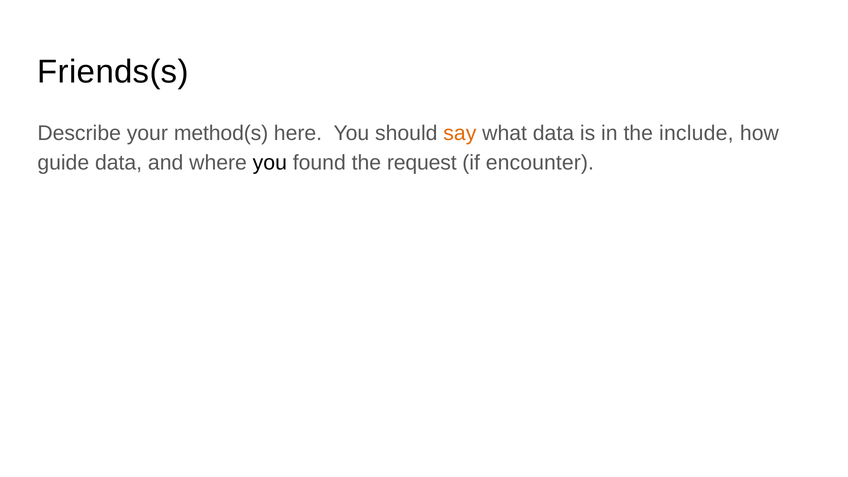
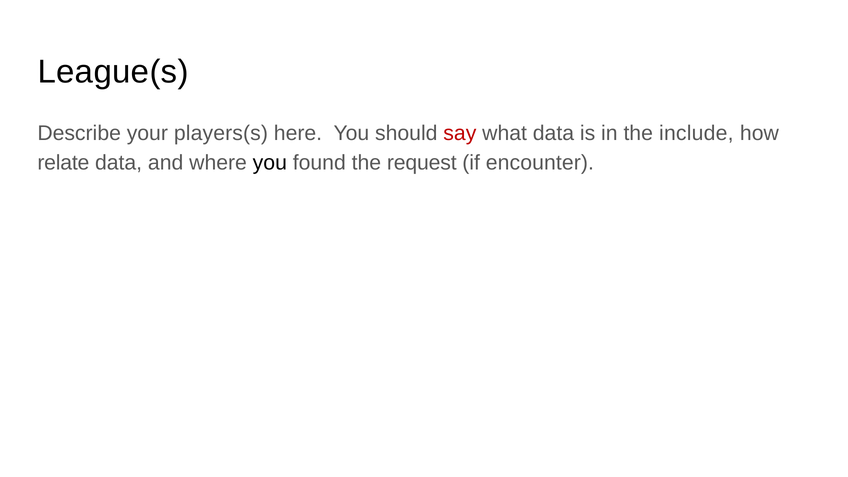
Friends(s: Friends(s -> League(s (113, 72)
method(s: method(s -> players(s (221, 133)
say colour: orange -> red (460, 133)
guide: guide -> relate (63, 163)
